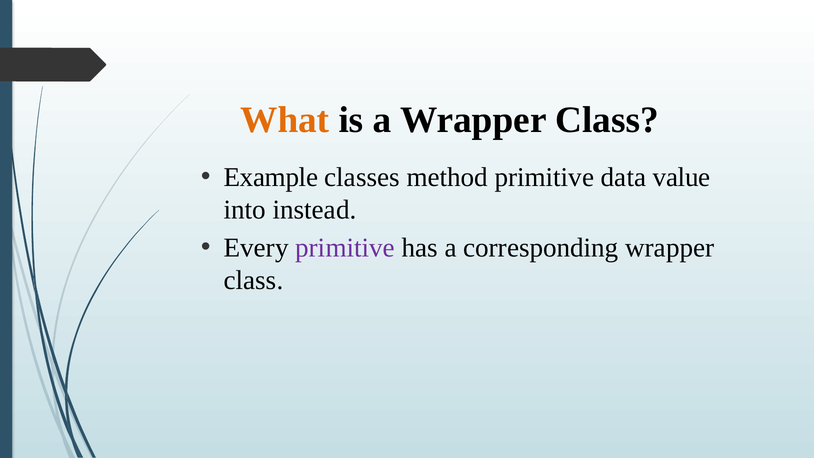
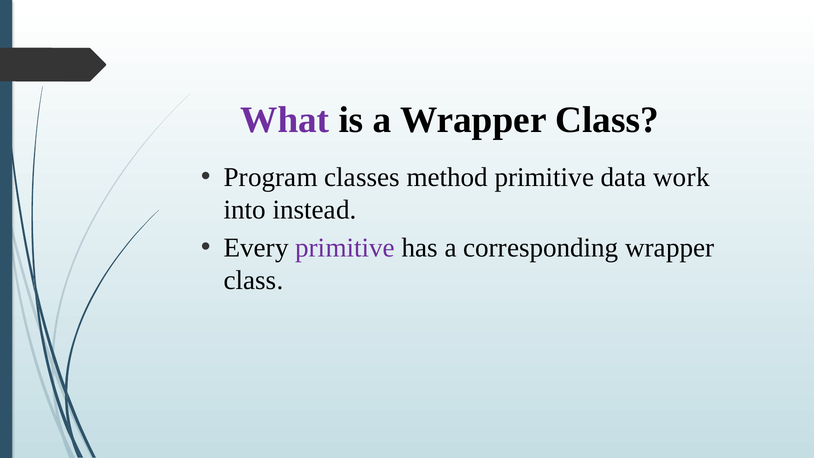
What colour: orange -> purple (285, 120)
Example: Example -> Program (271, 177)
value: value -> work (681, 177)
